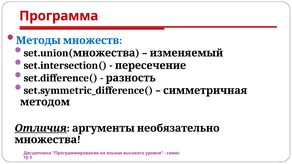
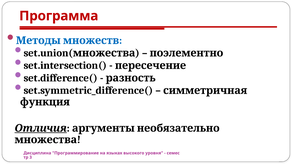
изменяемый: изменяемый -> поэлементно (186, 53)
методом: методом -> функция (45, 102)
